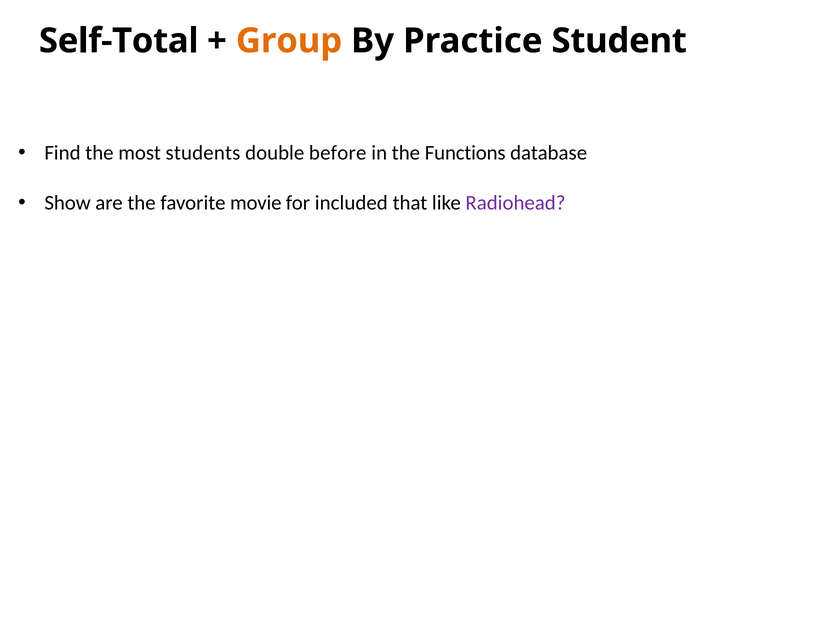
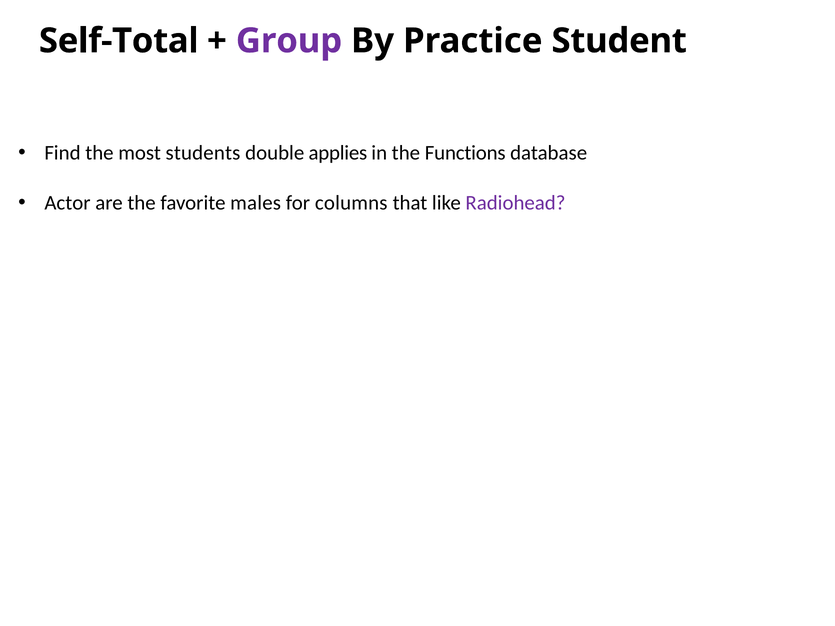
Group colour: orange -> purple (289, 41)
before: before -> applies (338, 153)
Show: Show -> Actor (67, 203)
movie: movie -> males (256, 203)
included: included -> columns (351, 203)
